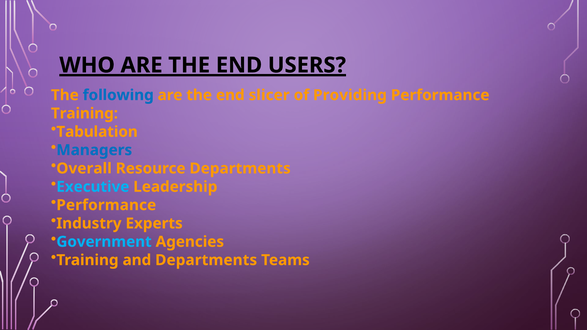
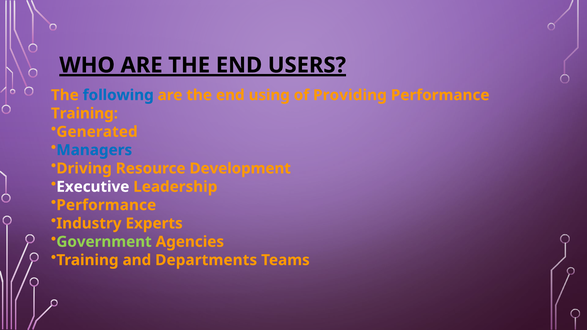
slicer: slicer -> using (269, 95)
Tabulation: Tabulation -> Generated (97, 132)
Overall: Overall -> Driving (84, 169)
Resource Departments: Departments -> Development (240, 169)
Executive colour: light blue -> white (93, 187)
Government colour: light blue -> light green (104, 242)
